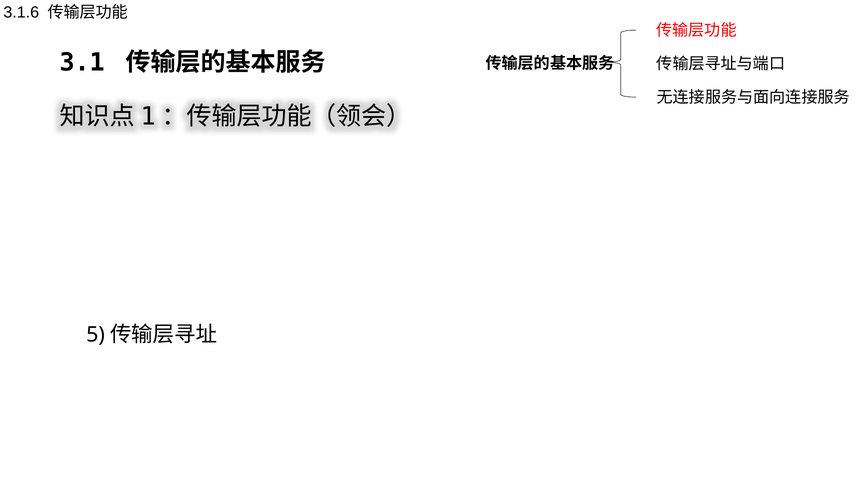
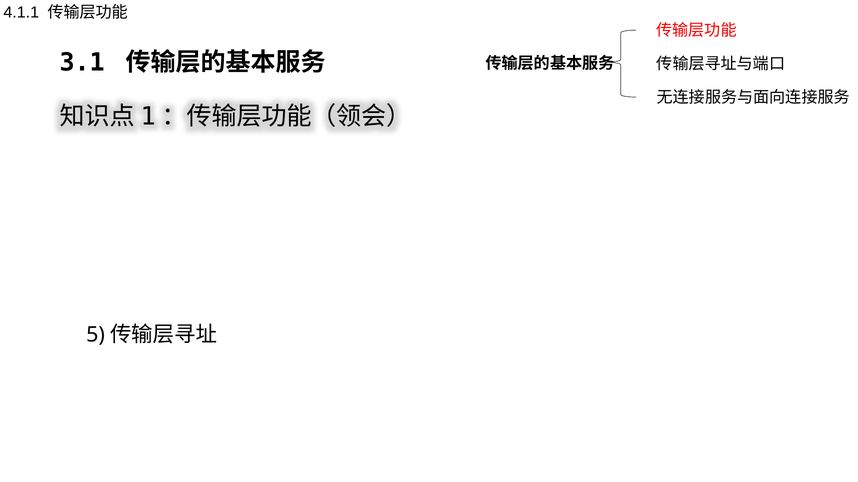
3.1.6: 3.1.6 -> 4.1.1 (21, 13)
